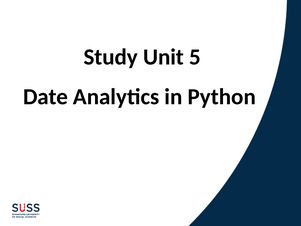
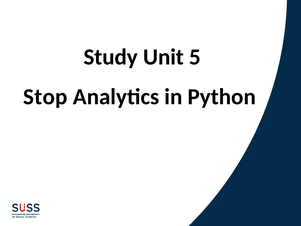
Date: Date -> Stop (45, 97)
